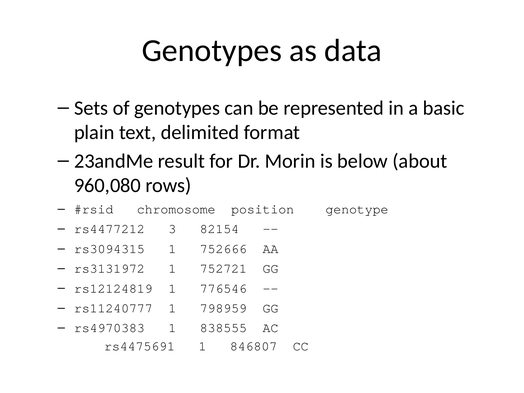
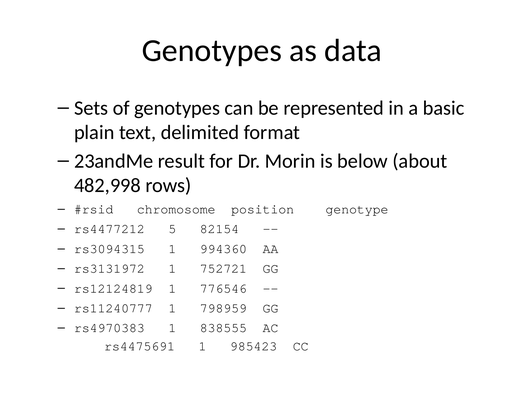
960,080: 960,080 -> 482,998 (107, 185)
3: 3 -> 5 (172, 229)
752666: 752666 -> 994360 (223, 249)
846807: 846807 -> 985423 (254, 346)
